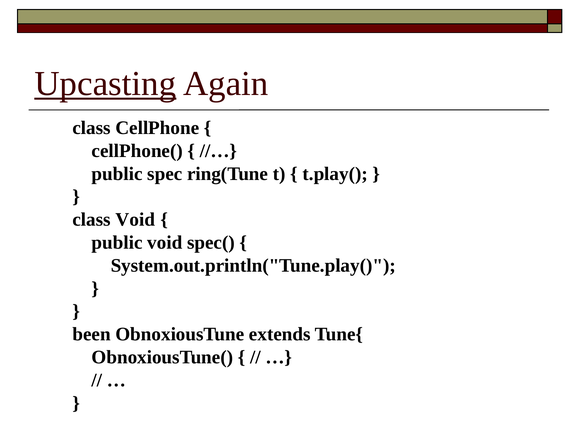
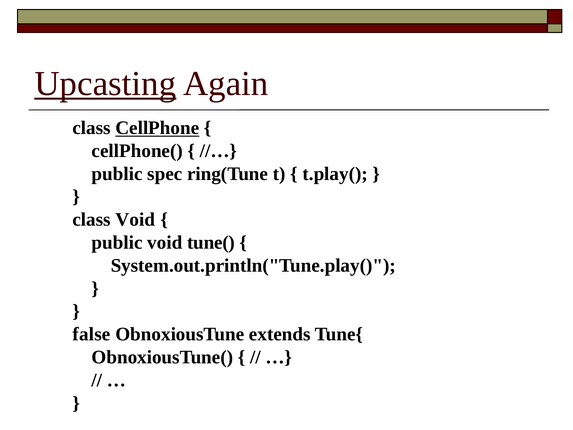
CellPhone underline: none -> present (157, 128)
spec(: spec( -> tune( (211, 242)
been: been -> false (92, 334)
